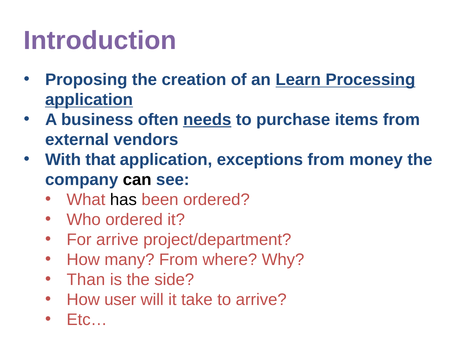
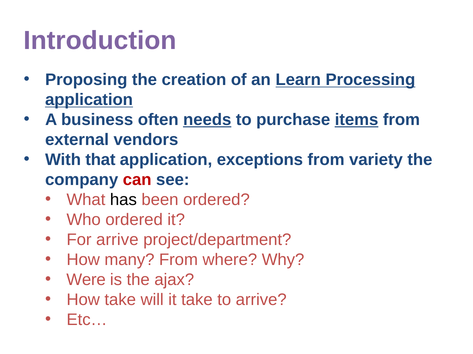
items underline: none -> present (357, 120)
money: money -> variety (376, 160)
can colour: black -> red (137, 180)
Than: Than -> Were (86, 280)
side: side -> ajax (174, 280)
How user: user -> take (120, 300)
